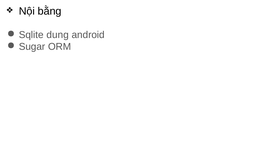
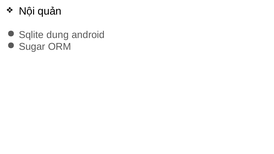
bằng: bằng -> quản (50, 11)
